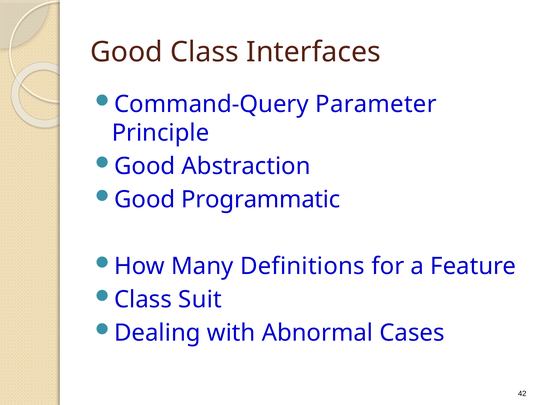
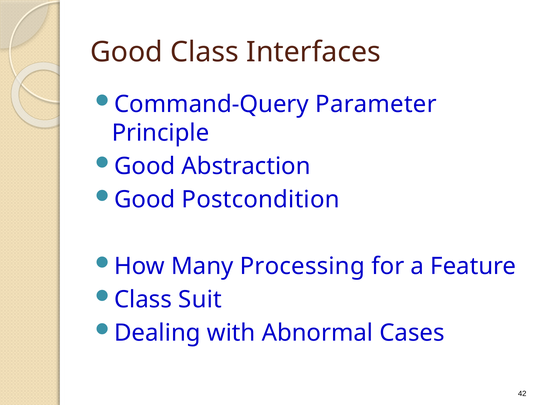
Programmatic: Programmatic -> Postcondition (261, 200)
Definitions: Definitions -> Processing (302, 266)
